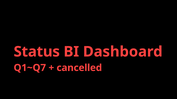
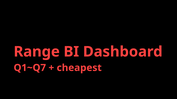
Status: Status -> Range (37, 52)
cancelled: cancelled -> cheapest (79, 68)
